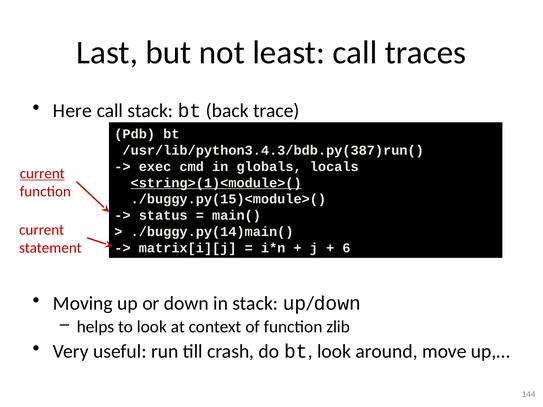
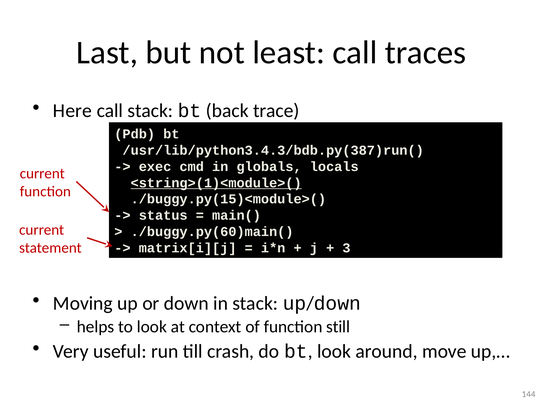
current underline: present -> none (42, 174)
./buggy.py(14)main(: ./buggy.py(14)main( -> ./buggy.py(60)main( (212, 232)
6: 6 -> 3 (346, 248)
zlib: zlib -> still (338, 327)
